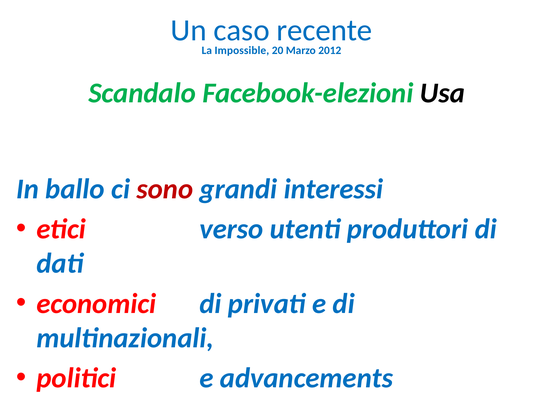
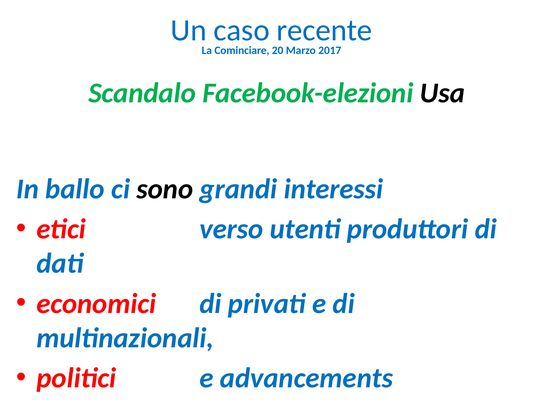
Impossible: Impossible -> Cominciare (242, 51)
2012: 2012 -> 2017 (330, 51)
sono colour: red -> black (165, 189)
